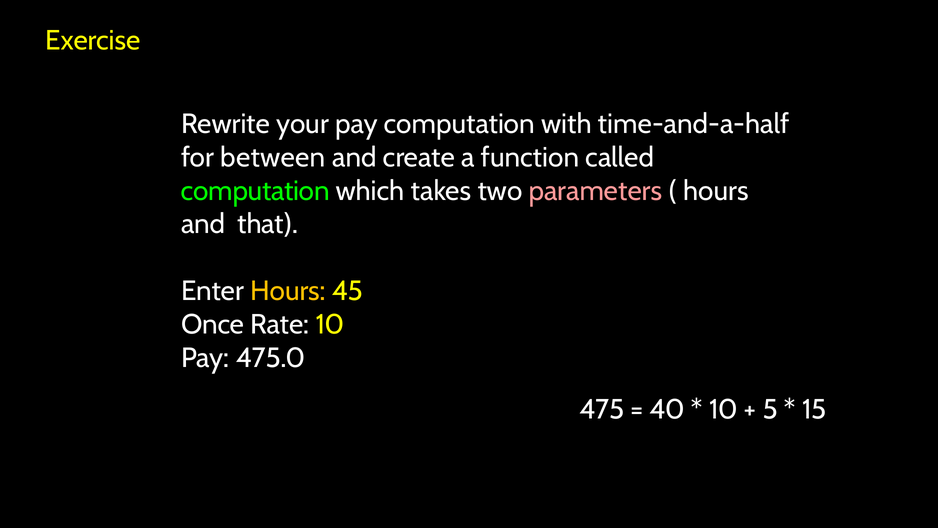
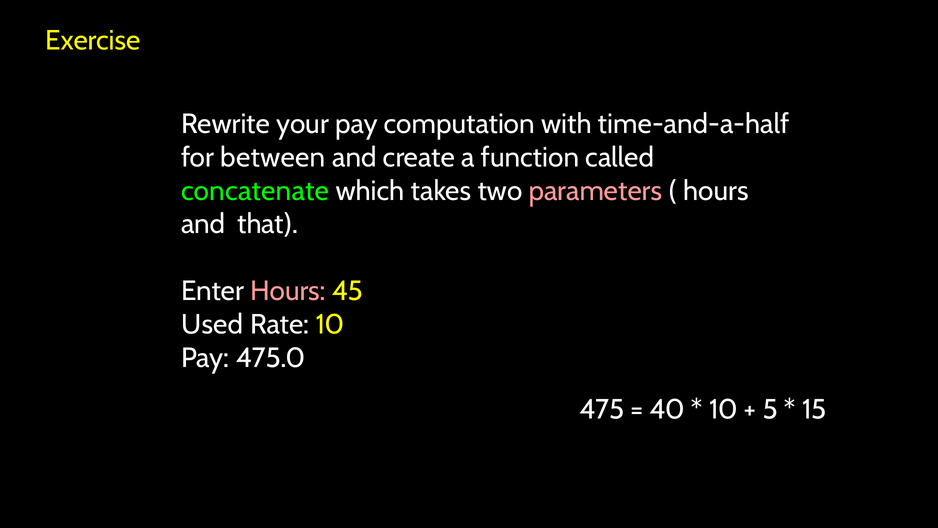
computation: computation -> concatenate (255, 191)
Hours colour: yellow -> pink (288, 291)
Once: Once -> Used (212, 324)
